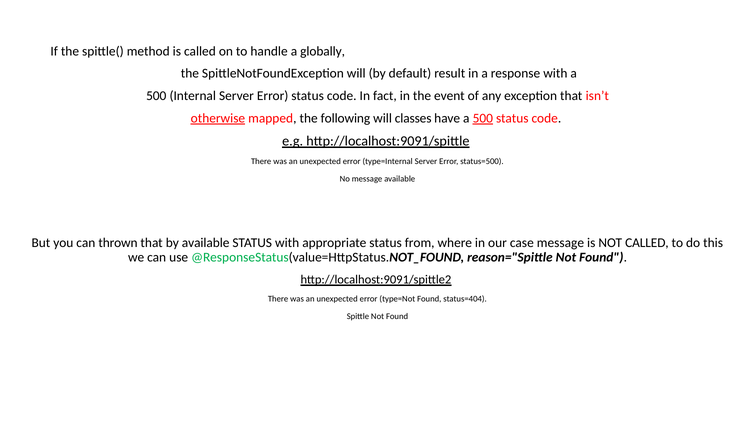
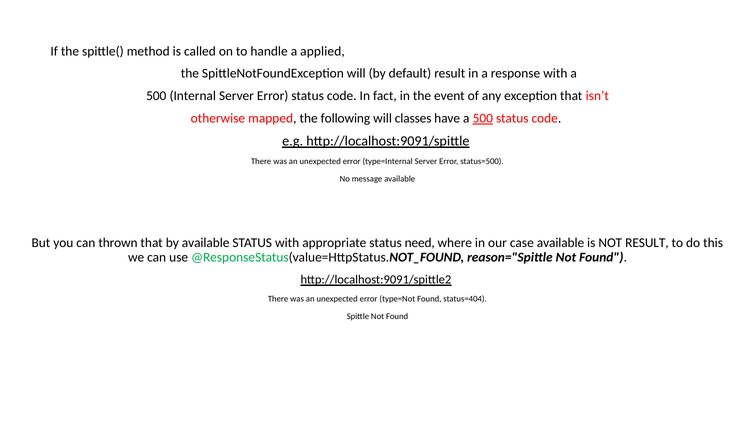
globally: globally -> applied (322, 51)
otherwise underline: present -> none (218, 118)
from: from -> need (420, 243)
case message: message -> available (560, 243)
NOT CALLED: CALLED -> RESULT (647, 243)
